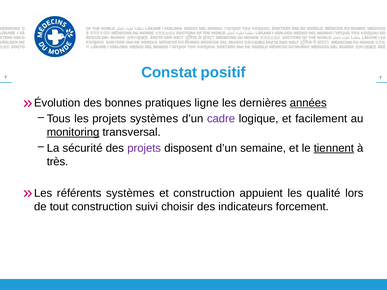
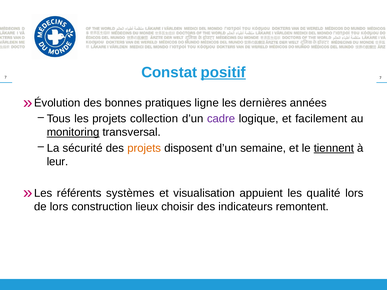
positif underline: none -> present (223, 73)
années underline: present -> none (308, 103)
projets systèmes: systèmes -> collection (154, 119)
projets colour: purple -> orange (144, 148)
très: très -> leur (58, 162)
et construction: construction -> visualisation (204, 193)
de tout: tout -> lors (59, 207)
suivi: suivi -> lieux (147, 207)
forcement: forcement -> remontent (302, 207)
